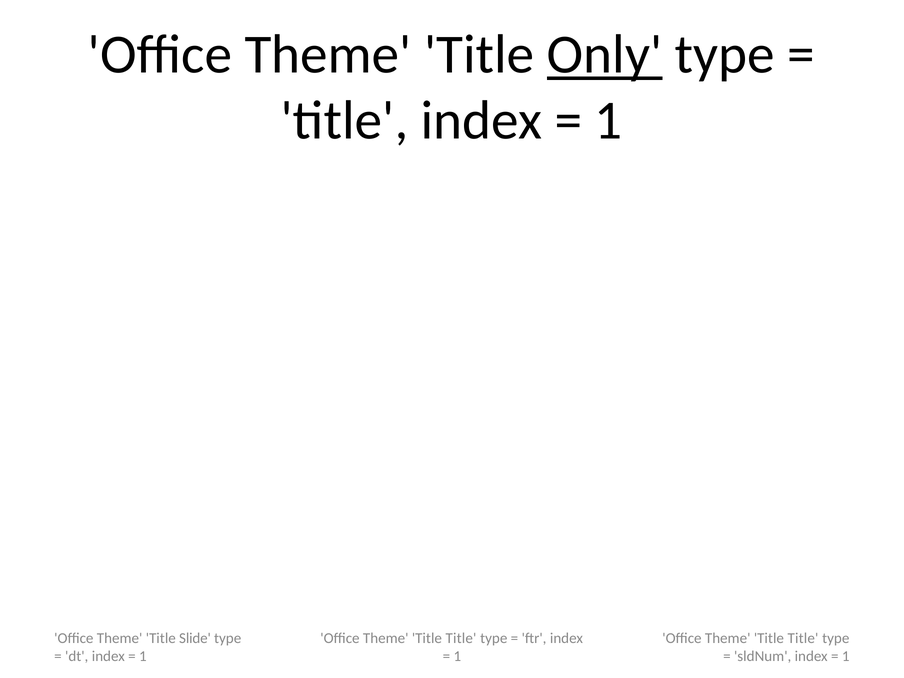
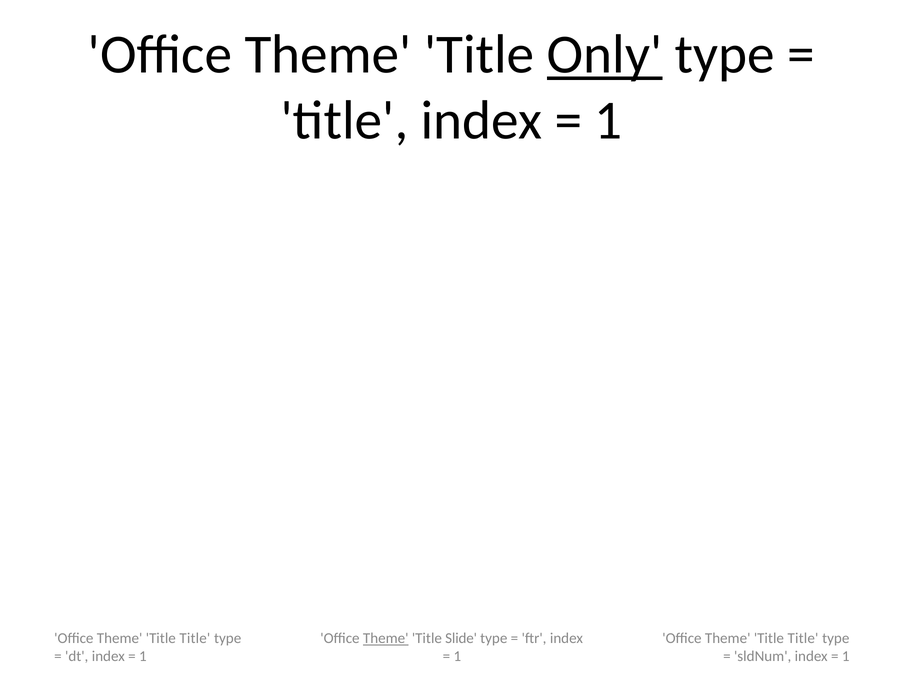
Slide: Slide -> Title (195, 638)
Theme underline: none -> present (386, 638)
Title: Title -> Slide (461, 638)
